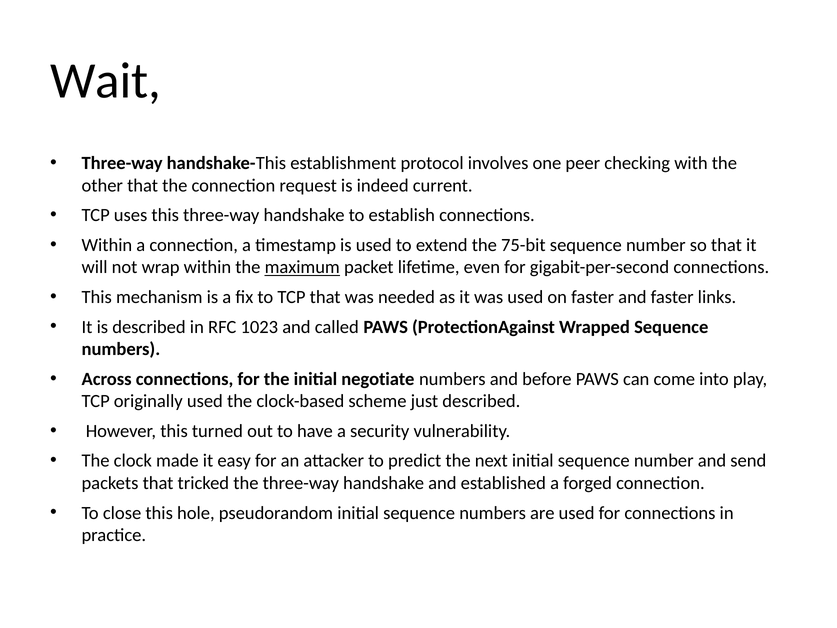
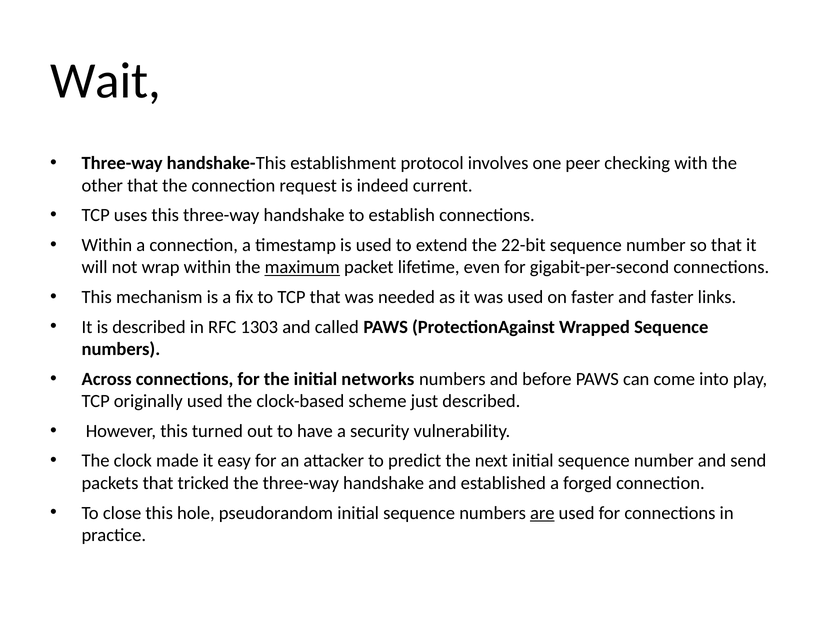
75-bit: 75-bit -> 22-bit (523, 245)
1023: 1023 -> 1303 (259, 327)
negotiate: negotiate -> networks (378, 379)
are underline: none -> present (542, 513)
